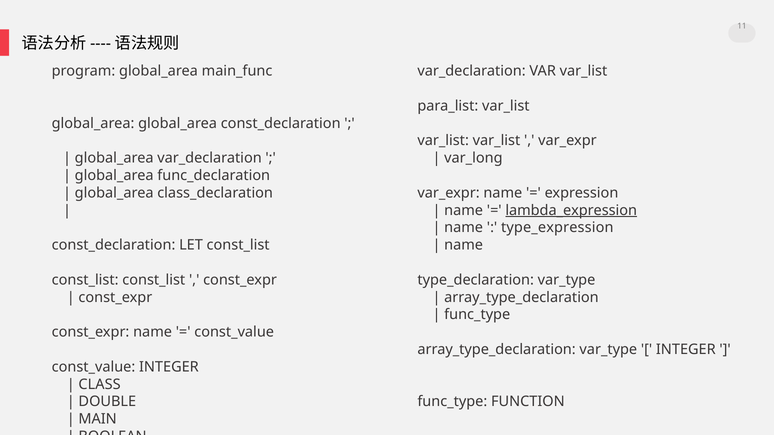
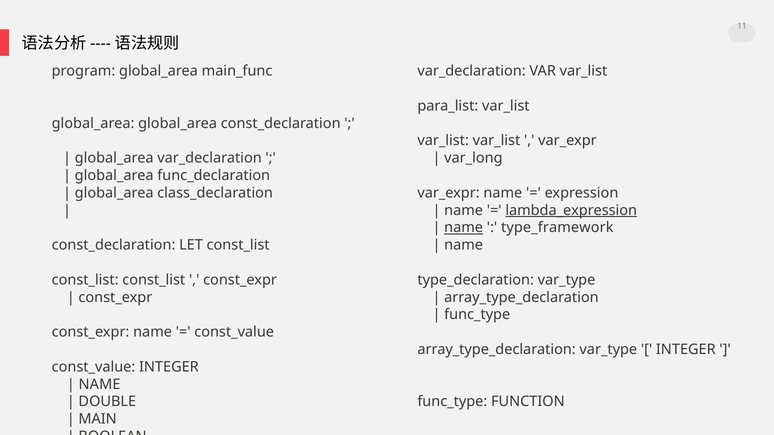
name underline: none -> present (464, 228)
type_expression: type_expression -> type_framework (557, 228)
CLASS: CLASS -> NAME (100, 385)
